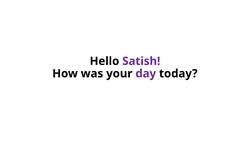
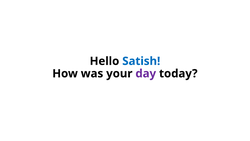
Satish colour: purple -> blue (141, 61)
